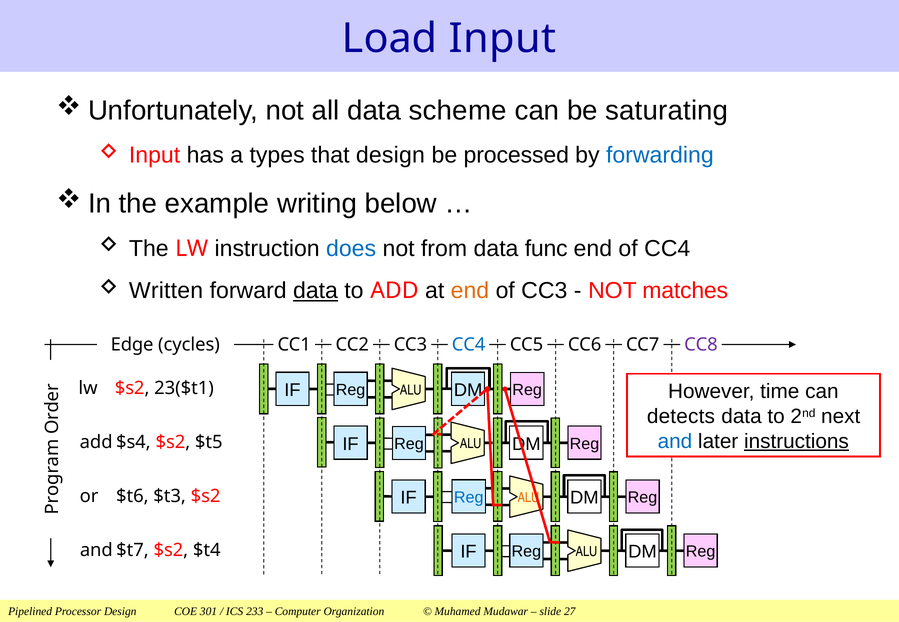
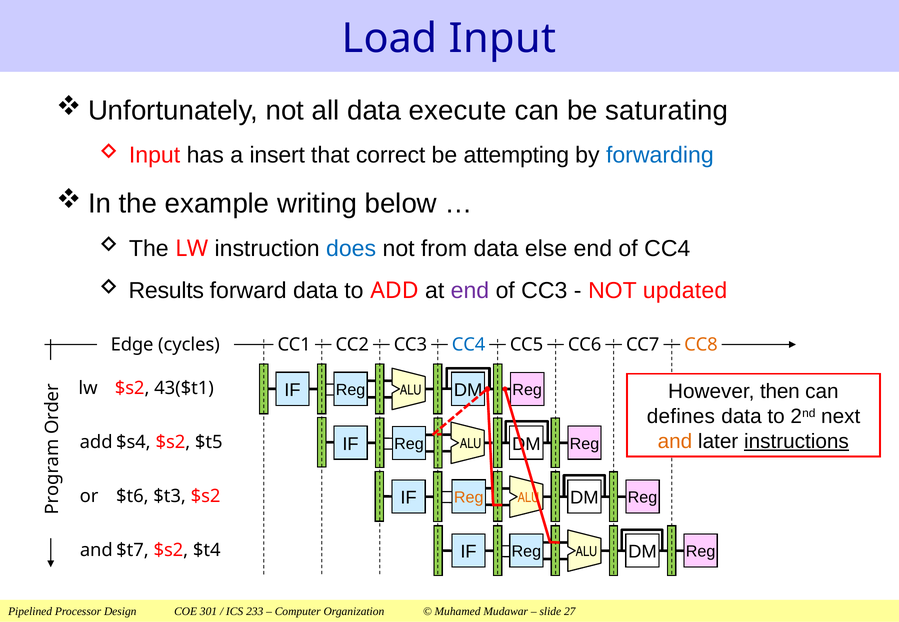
scheme: scheme -> execute (458, 110)
types: types -> insert (277, 155)
that design: design -> correct (391, 155)
processed: processed -> attempting (516, 155)
func: func -> else (546, 249)
Written: Written -> Results (166, 291)
data underline: present -> none (315, 291)
end colour: orange -> purple (470, 291)
matches: matches -> updated (685, 291)
CC8 colour: purple -> orange (701, 345)
time: time -> then (780, 392)
23($t1: 23($t1 -> 43($t1 (184, 388)
detects: detects -> defines (681, 417)
and colour: blue -> orange (675, 442)
Reg colour: blue -> orange (469, 498)
